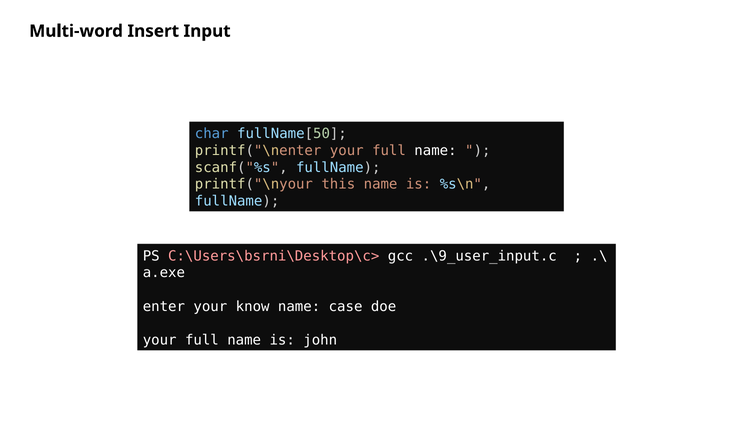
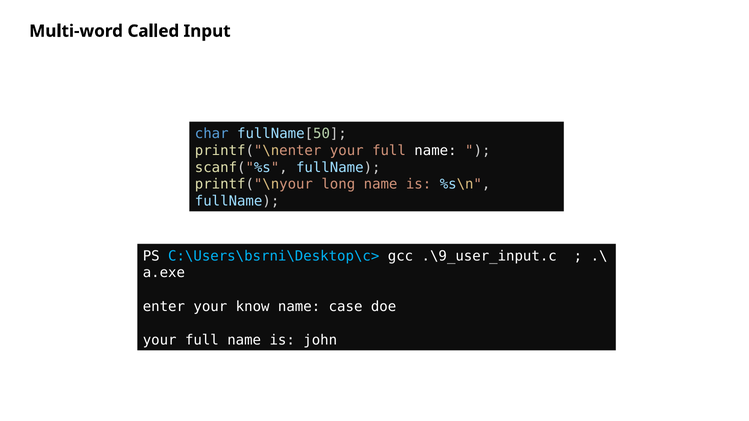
Insert: Insert -> Called (153, 31)
this: this -> long (338, 184)
C:\Users\bsrni\Desktop\c> colour: pink -> light blue (274, 256)
